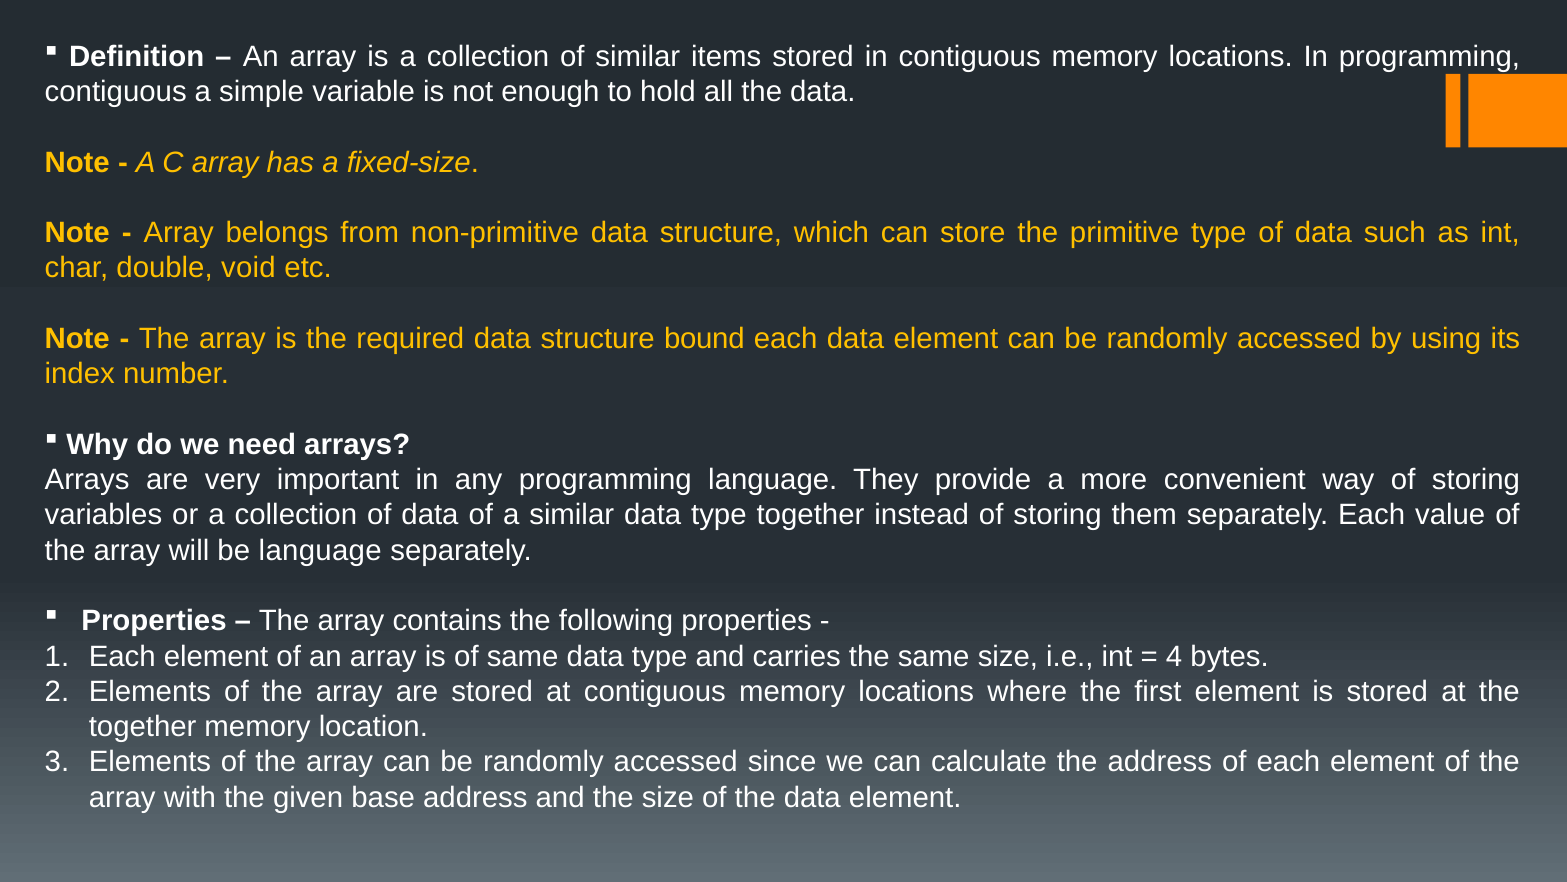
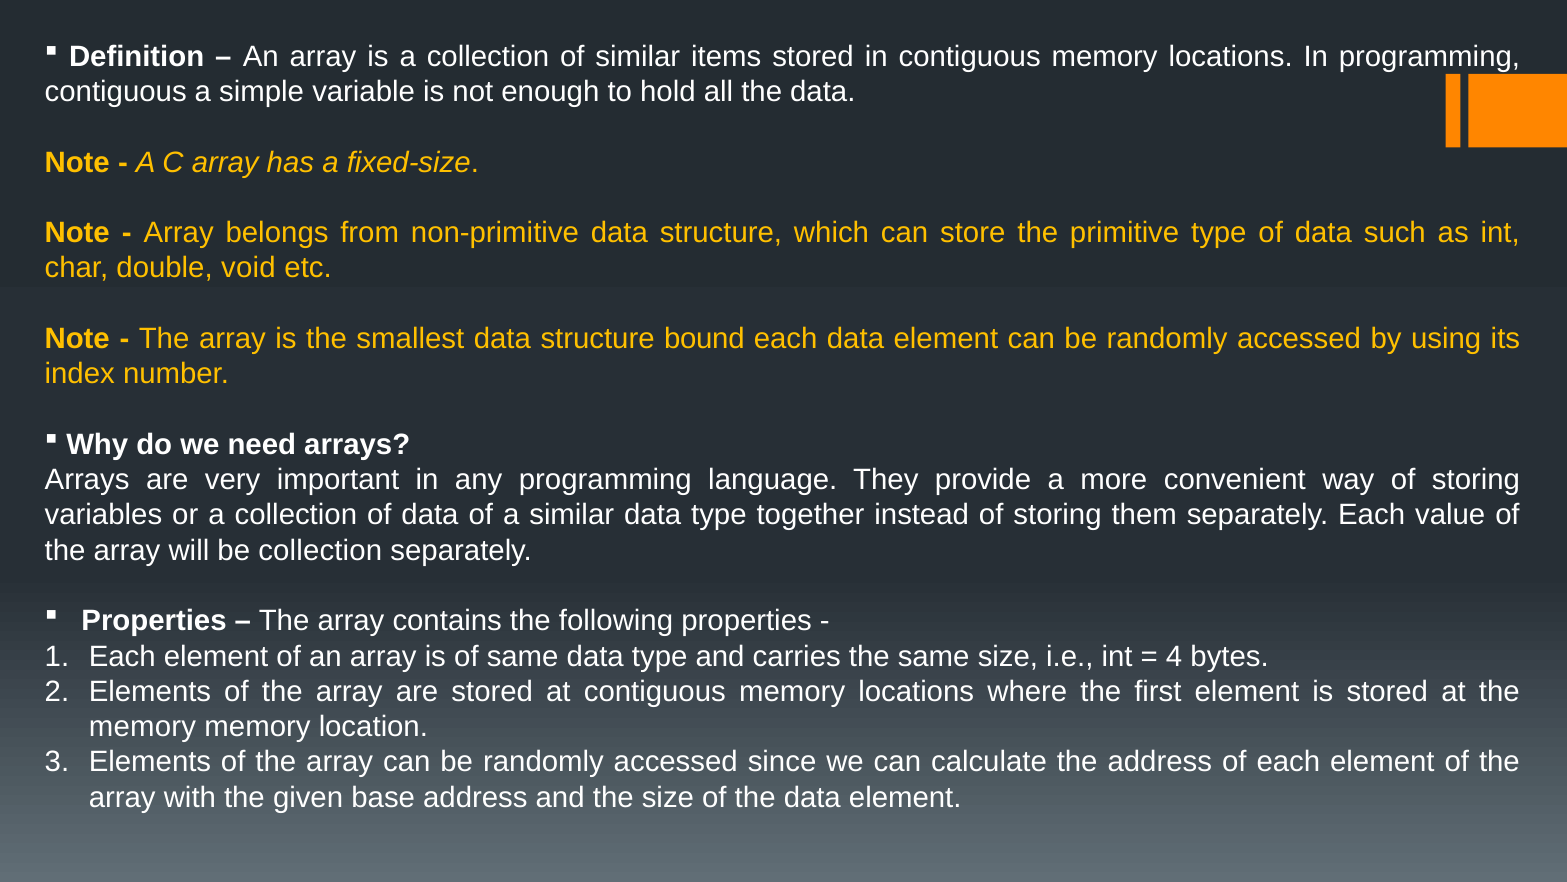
required: required -> smallest (410, 339)
be language: language -> collection (320, 550)
together: together -> memory (142, 726)
